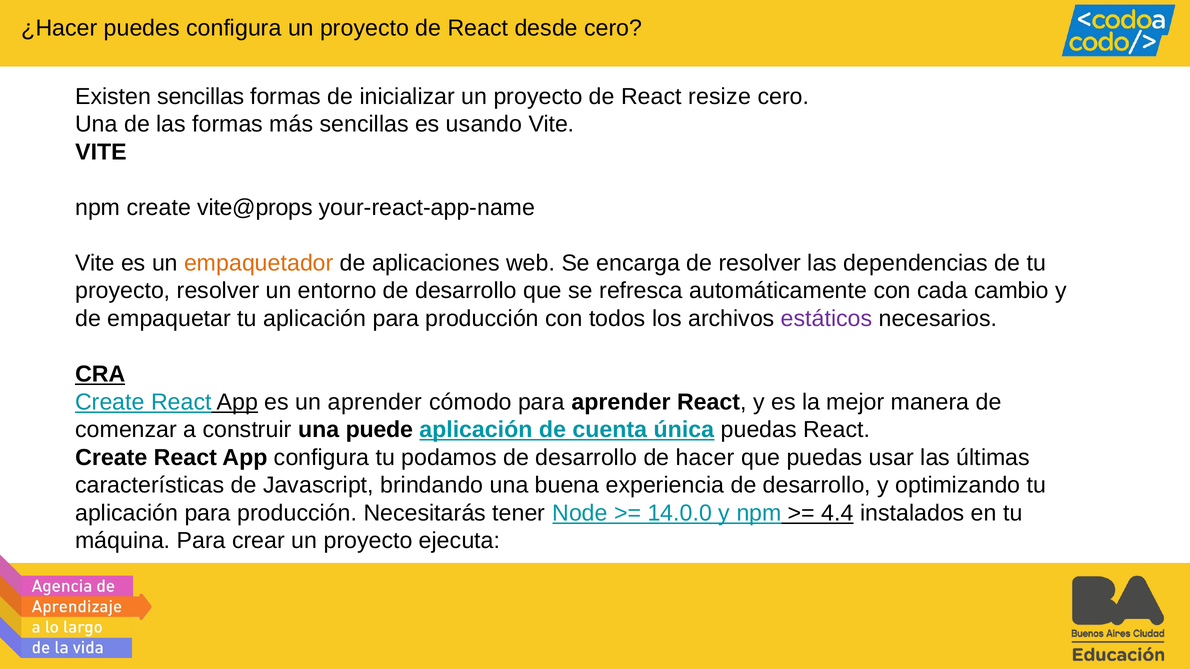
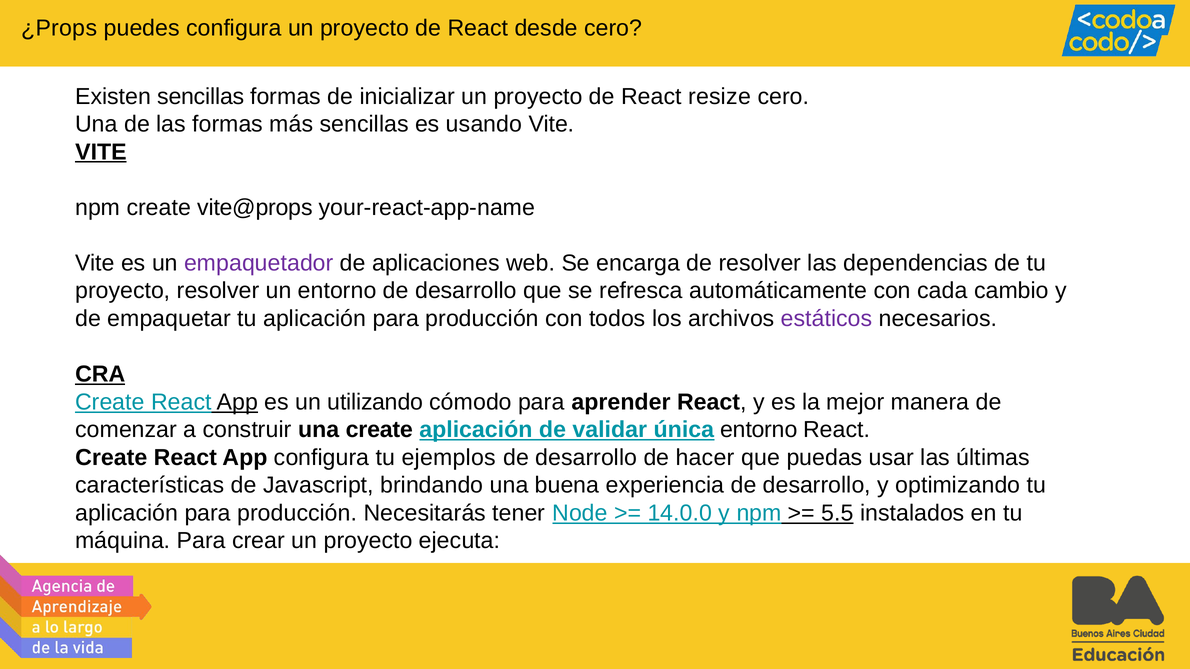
¿Hacer: ¿Hacer -> ¿Props (59, 28)
VITE underline: none -> present (101, 152)
empaquetador colour: orange -> purple (259, 263)
un aprender: aprender -> utilizando (375, 402)
una puede: puede -> create (379, 430)
cuenta: cuenta -> validar (610, 430)
única puedas: puedas -> entorno (759, 430)
podamos: podamos -> ejemplos (449, 458)
4.4: 4.4 -> 5.5 (838, 513)
